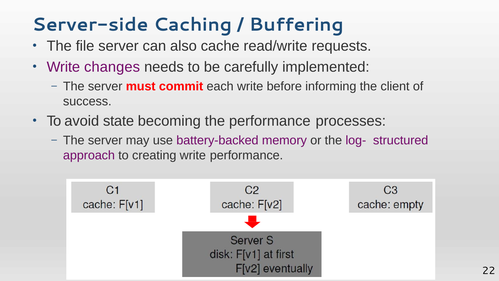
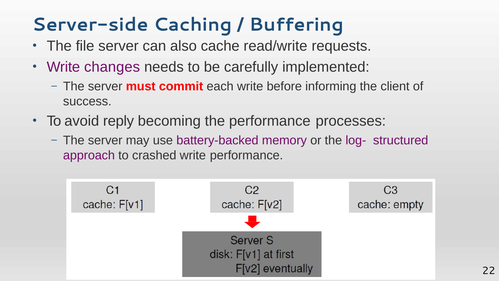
state: state -> reply (119, 121)
creating: creating -> crashed (154, 155)
